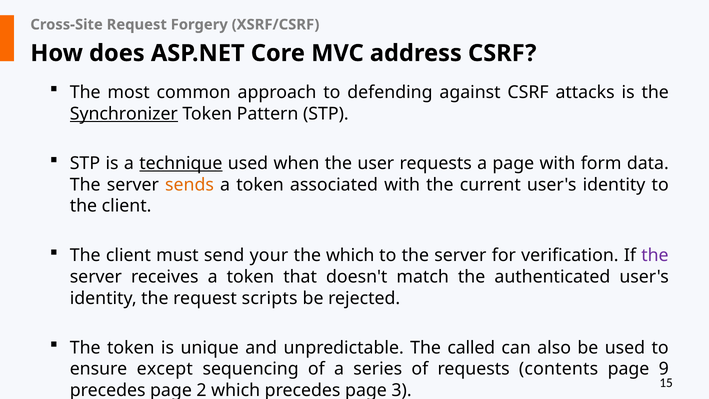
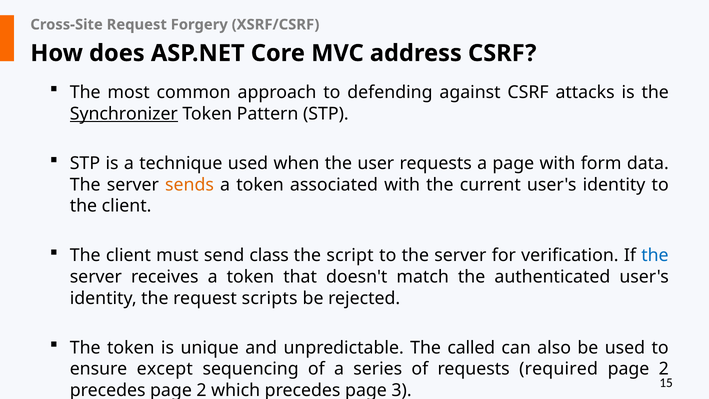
technique underline: present -> none (181, 163)
your: your -> class (269, 255)
the which: which -> script (350, 255)
the colour: purple -> blue (655, 255)
contents: contents -> required (559, 369)
9: 9 -> 2 (664, 369)
